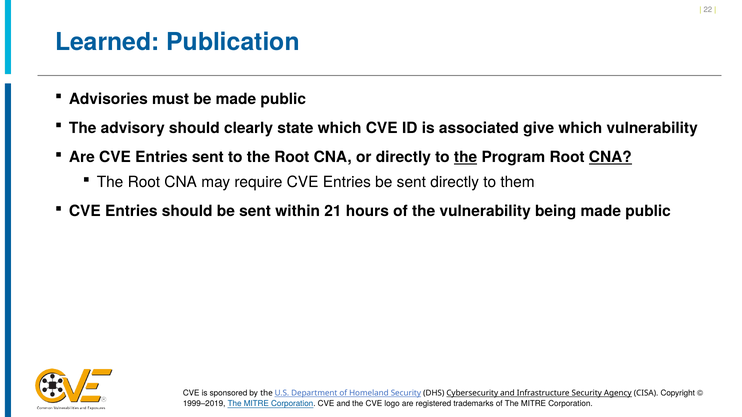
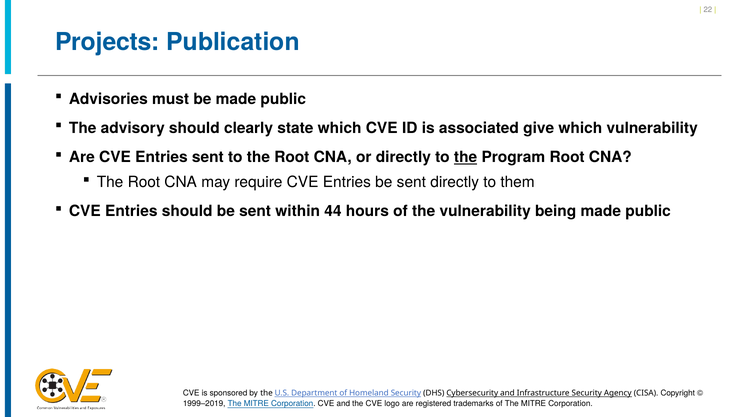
Learned: Learned -> Projects (107, 42)
CNA underline: present -> none (610, 157)
21: 21 -> 44 (333, 212)
